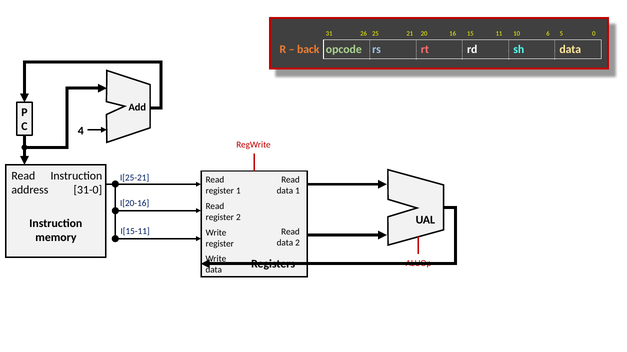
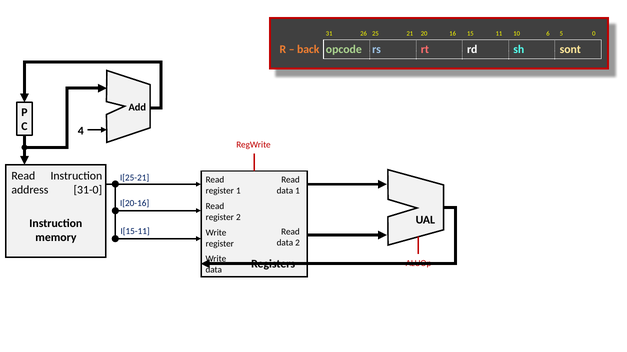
sh data: data -> sont (570, 50)
